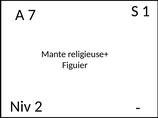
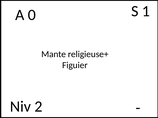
7: 7 -> 0 (32, 15)
